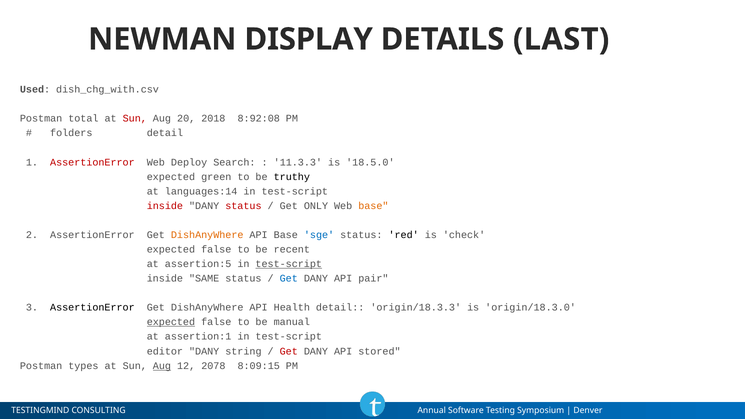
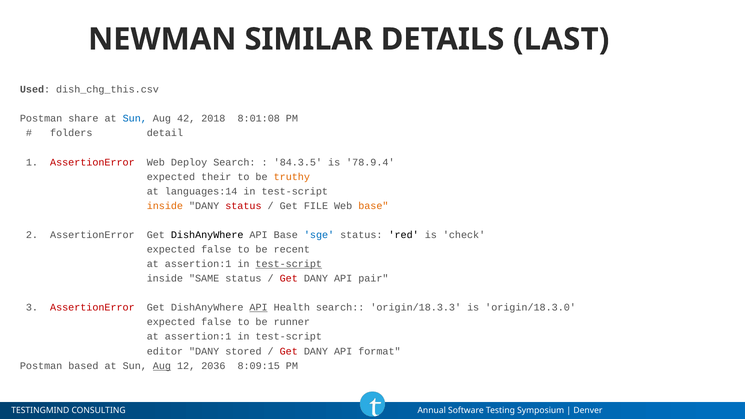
DISPLAY: DISPLAY -> SIMILAR (309, 39)
dish_chg_with.csv: dish_chg_with.csv -> dish_chg_this.csv (108, 90)
total: total -> share (83, 119)
Sun colour: red -> blue (135, 119)
20: 20 -> 42 (186, 119)
8:92:08: 8:92:08 -> 8:01:08 (259, 119)
11.3.3: 11.3.3 -> 84.3.5 (298, 162)
18.5.0: 18.5.0 -> 78.9.4 (370, 162)
green: green -> their (216, 177)
truthy colour: black -> orange (292, 177)
inside colour: red -> orange (165, 206)
ONLY: ONLY -> FILE (316, 206)
DishAnyWhere colour: orange -> black (207, 235)
assertion:5: assertion:5 -> assertion:1 (198, 264)
Get colour: blue -> red (289, 279)
AssertionError colour: black -> red (92, 308)
API underline: none -> present (259, 308)
Health detail: detail -> search (340, 308)
expected underline: present -> none (171, 322)
manual: manual -> runner (292, 322)
string: string -> stored (243, 351)
stored: stored -> format (379, 351)
types: types -> based (83, 366)
2078: 2078 -> 2036 (213, 366)
